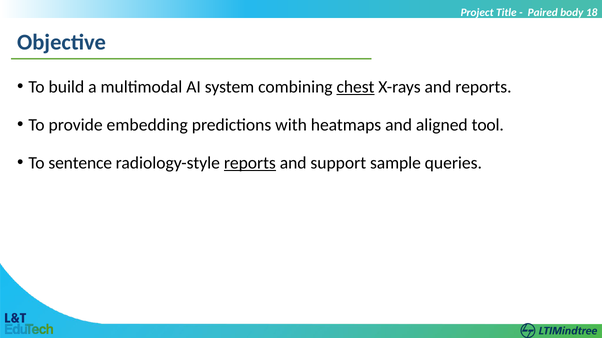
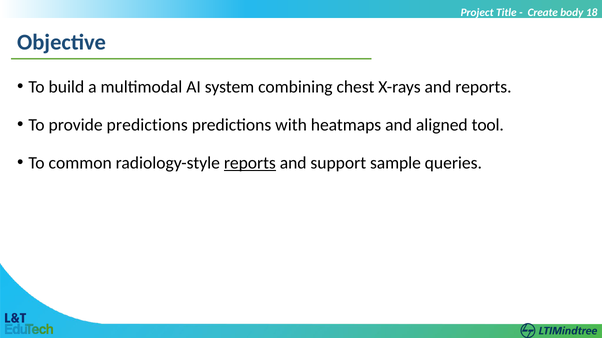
Paired: Paired -> Create (543, 13)
chest underline: present -> none (356, 87)
provide embedding: embedding -> predictions (147, 125)
sentence: sentence -> common (80, 163)
